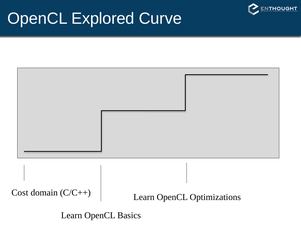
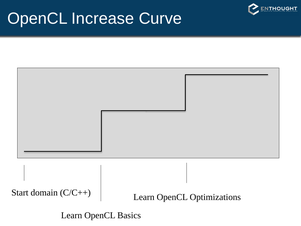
Explored: Explored -> Increase (103, 18)
Cost: Cost -> Start (20, 192)
